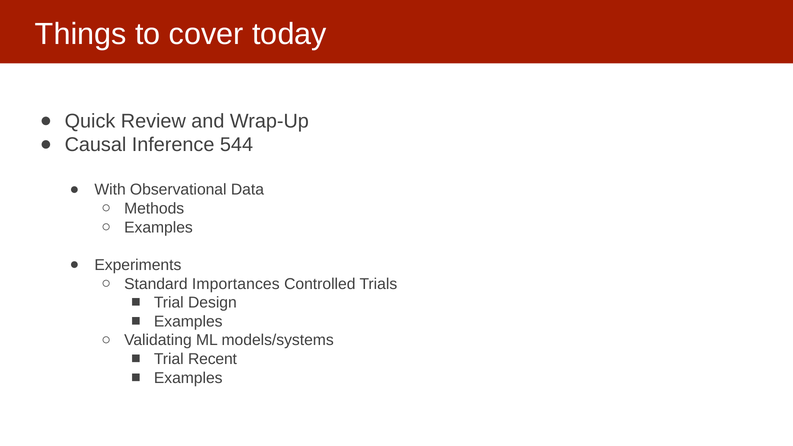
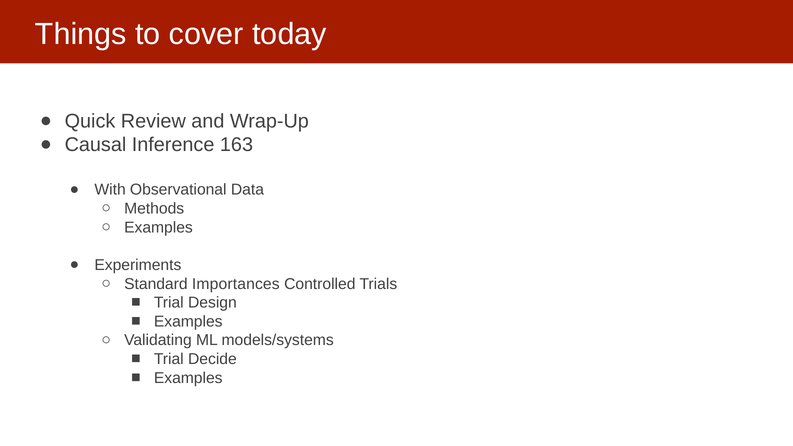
544: 544 -> 163 (236, 145)
Recent: Recent -> Decide (212, 359)
